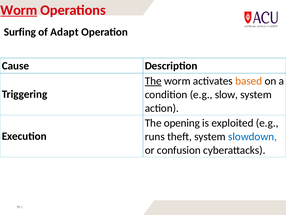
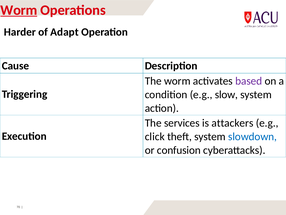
Surfing: Surfing -> Harder (20, 32)
The underline: present -> none (153, 81)
based colour: orange -> purple (249, 81)
opening: opening -> services (182, 123)
exploited: exploited -> attackers (232, 123)
runs: runs -> click (155, 136)
